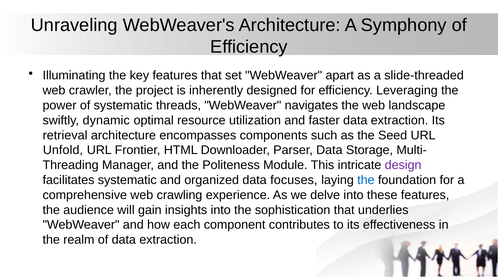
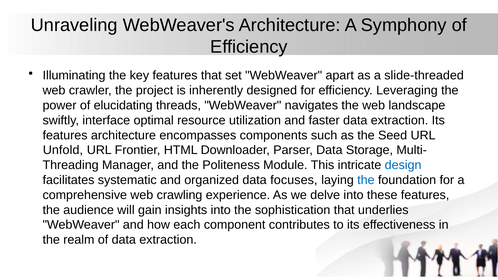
of systematic: systematic -> elucidating (123, 105)
dynamic: dynamic -> interface (106, 120)
retrieval: retrieval -> features (65, 135)
design colour: purple -> blue (403, 165)
